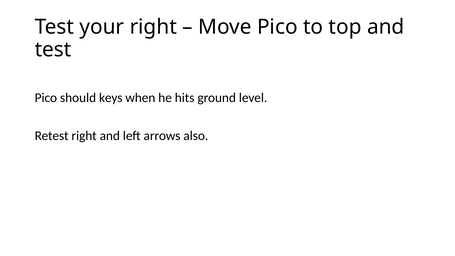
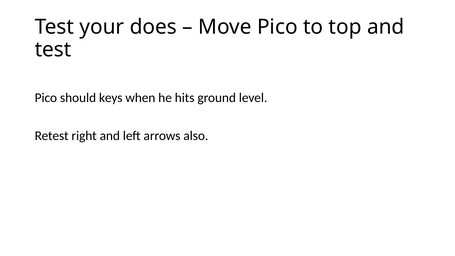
your right: right -> does (153, 27)
